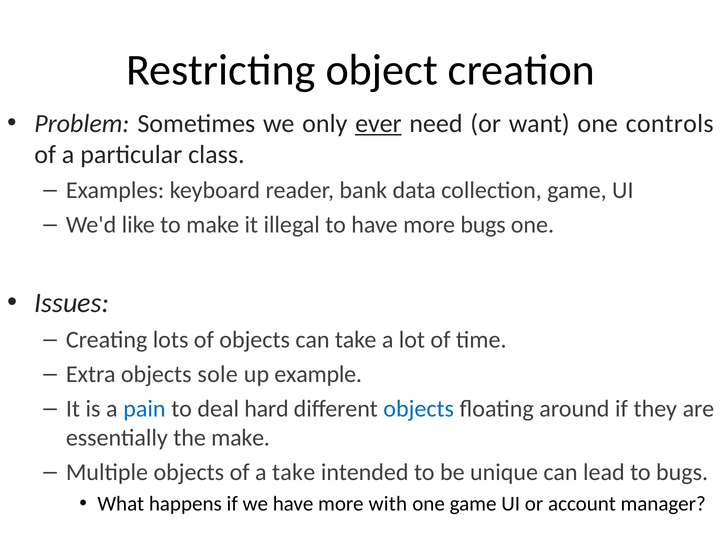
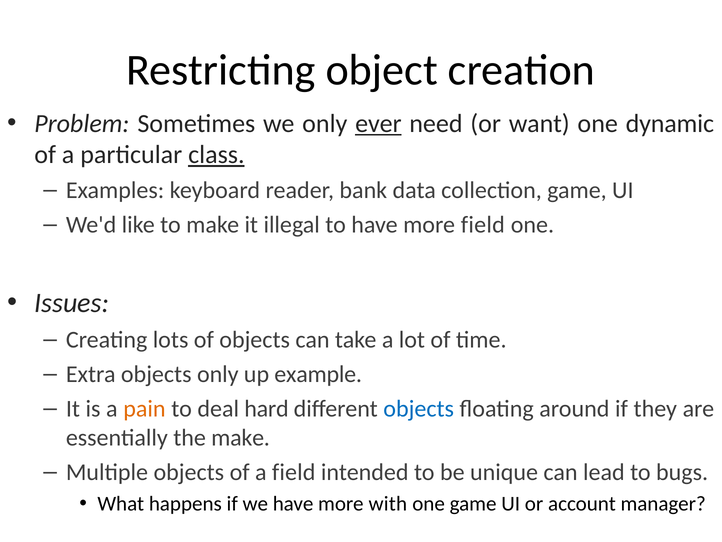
controls: controls -> dynamic (670, 123)
class underline: none -> present (216, 155)
more bugs: bugs -> field (483, 225)
objects sole: sole -> only (218, 374)
pain colour: blue -> orange (144, 408)
a take: take -> field (294, 472)
